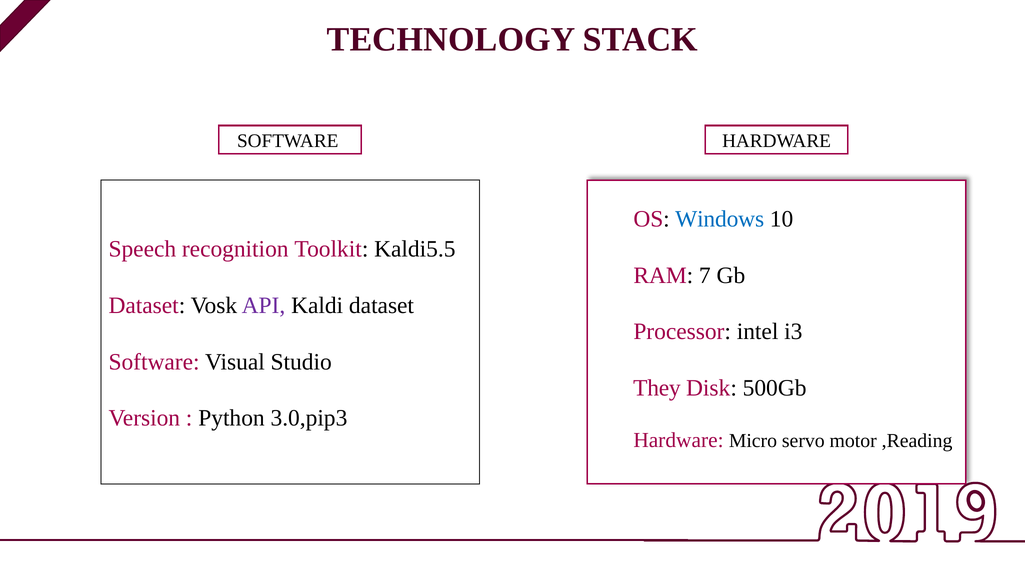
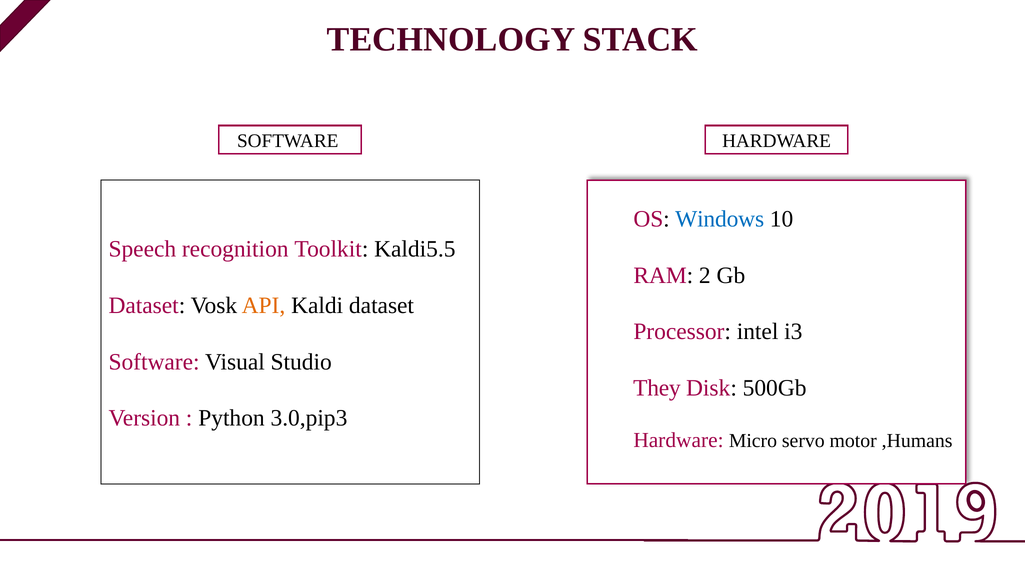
7: 7 -> 2 (705, 276)
API colour: purple -> orange (263, 306)
,Reading: ,Reading -> ,Humans (917, 441)
